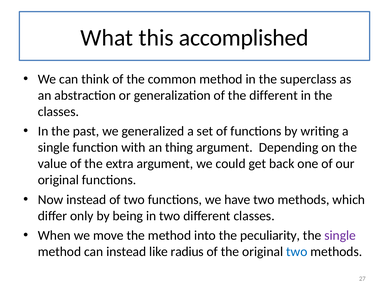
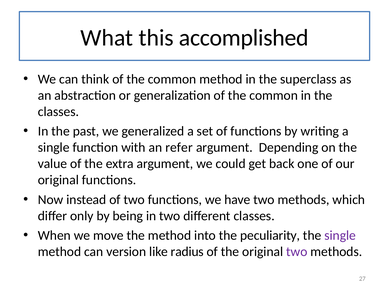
generalization of the different: different -> common (274, 95)
thing: thing -> refer (179, 147)
can instead: instead -> version (126, 251)
two colour: blue -> purple (297, 251)
